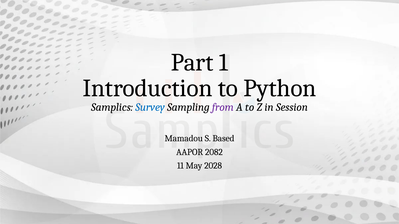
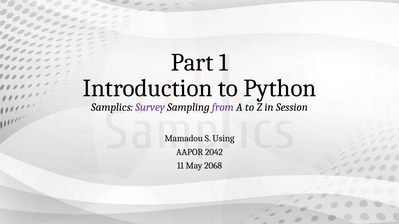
Survey colour: blue -> purple (150, 107)
Based: Based -> Using (223, 139)
2082: 2082 -> 2042 (214, 152)
2028: 2028 -> 2068 (213, 166)
